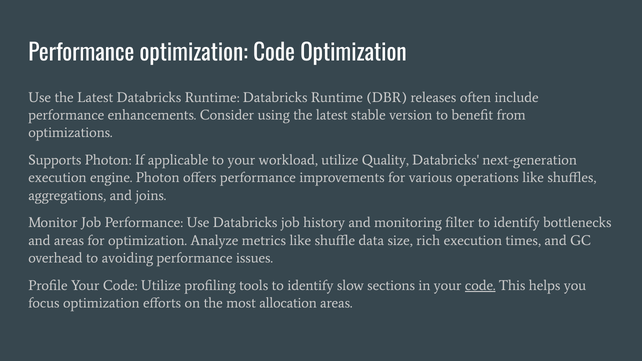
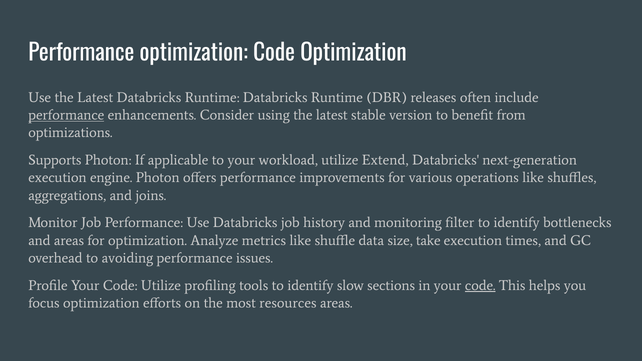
performance underline: none -> present (66, 115)
Quality: Quality -> Extend (385, 160)
rich: rich -> take (428, 241)
allocation: allocation -> resources (288, 303)
